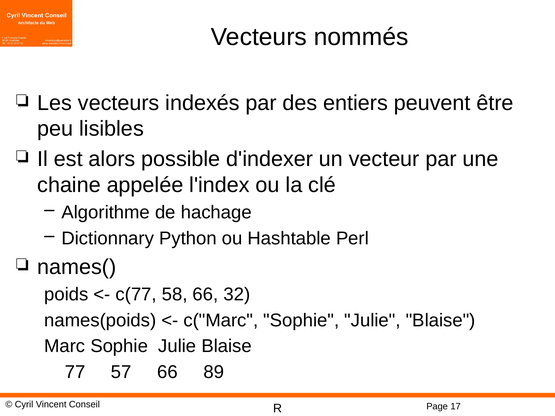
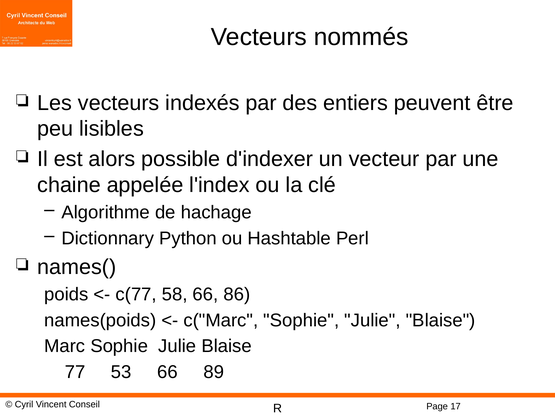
32: 32 -> 86 (237, 295)
57: 57 -> 53 (121, 372)
